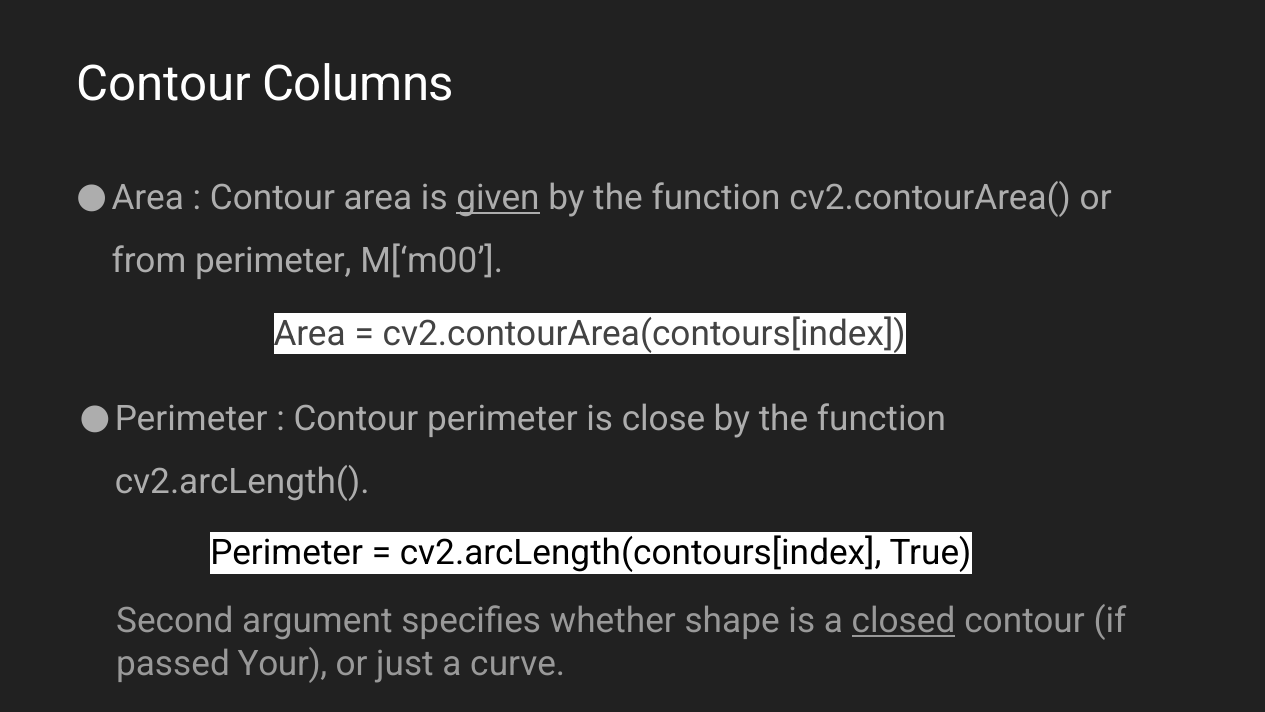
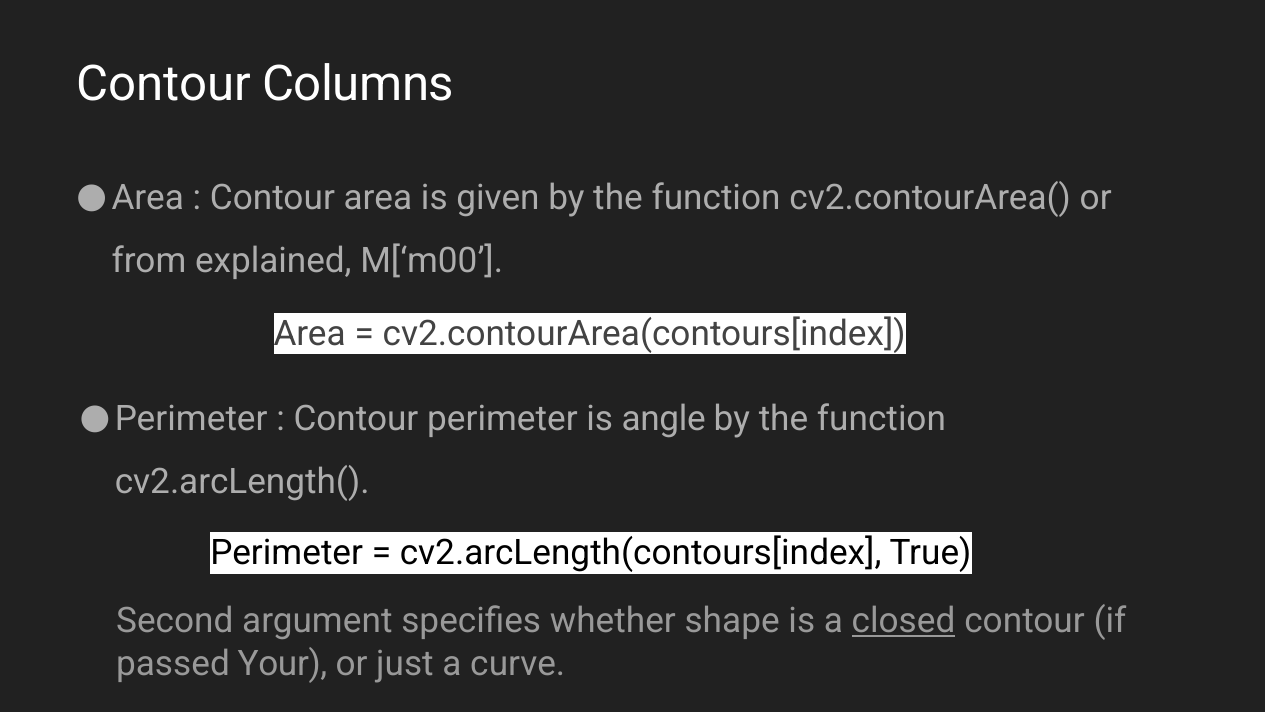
given underline: present -> none (498, 198)
from perimeter: perimeter -> explained (273, 261)
close: close -> angle (664, 418)
